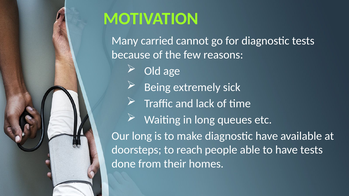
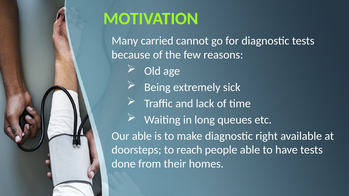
Our long: long -> able (142, 136)
diagnostic have: have -> right (267, 136)
